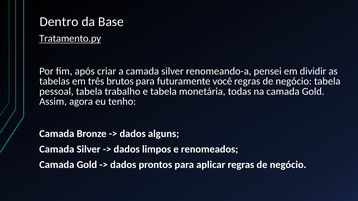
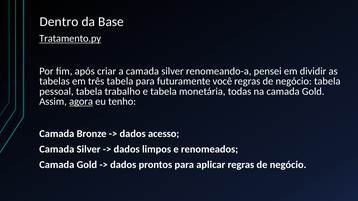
três brutos: brutos -> tabela (120, 81)
agora underline: none -> present (81, 102)
alguns: alguns -> acesso (164, 134)
